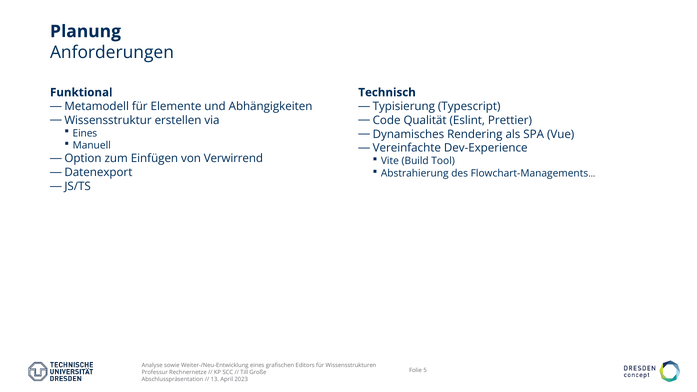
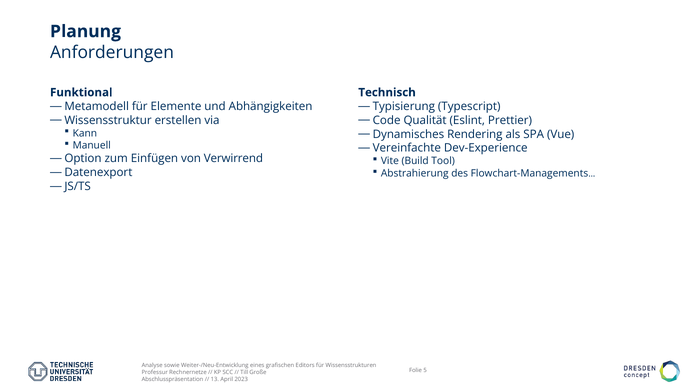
Eines: Eines -> Kann (85, 133)
